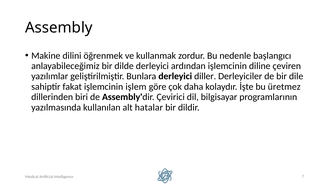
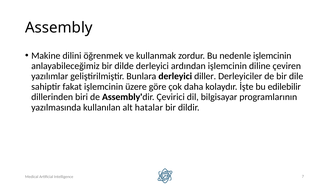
nedenle başlangıcı: başlangıcı -> işlemcinin (272, 56)
işlem: işlem -> üzere (136, 87)
üretmez: üretmez -> edilebilir (284, 87)
